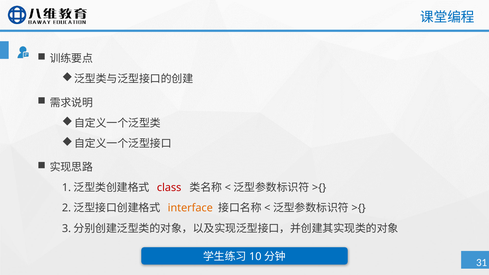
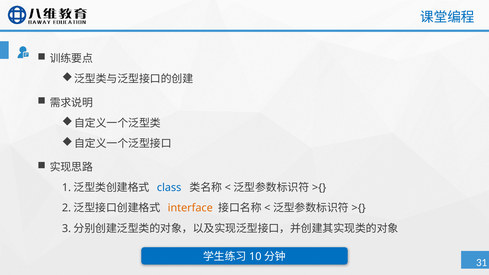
class colour: red -> blue (169, 188)
